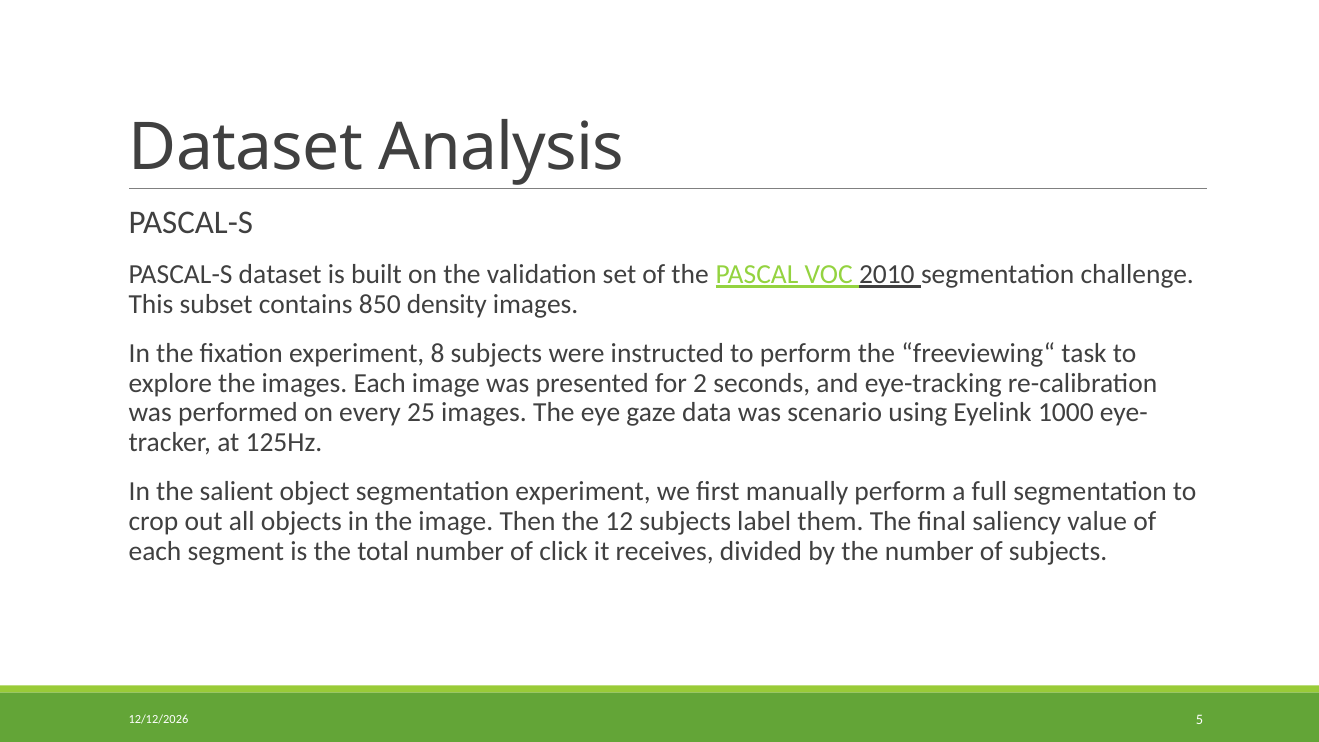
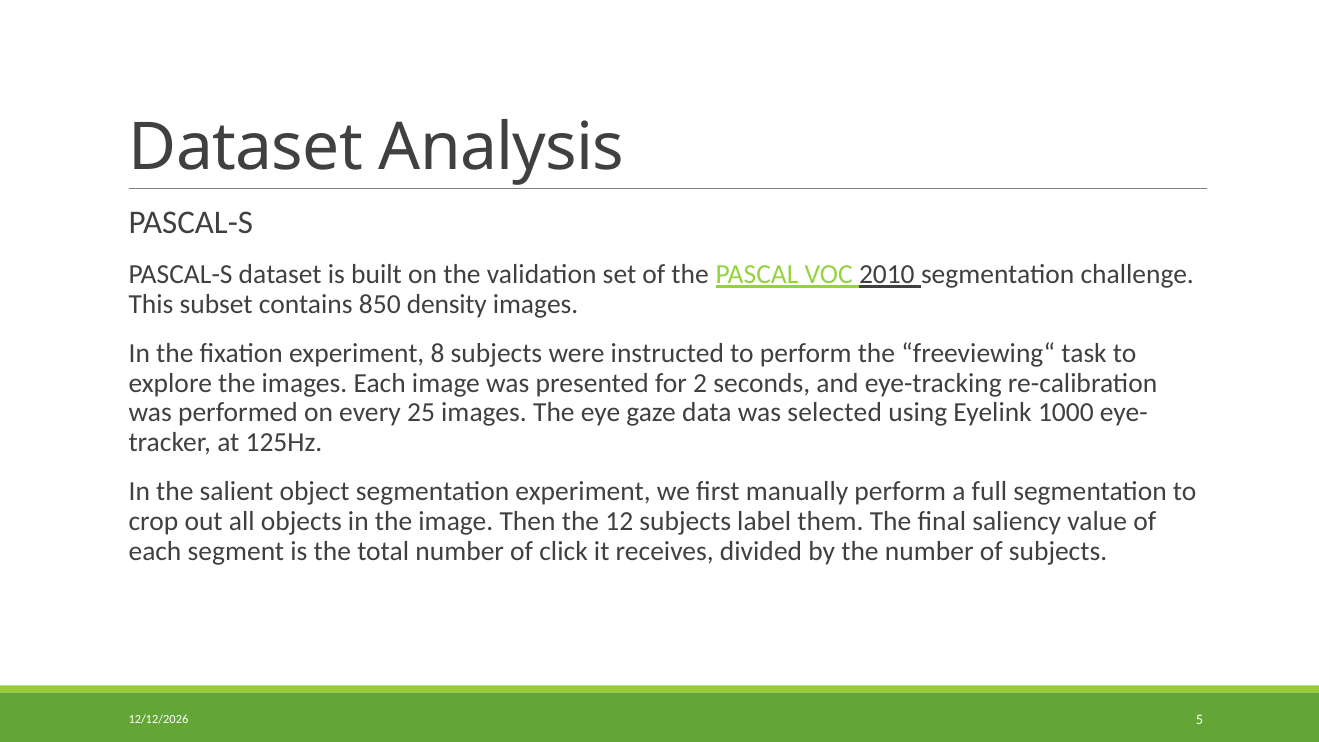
scenario: scenario -> selected (835, 413)
